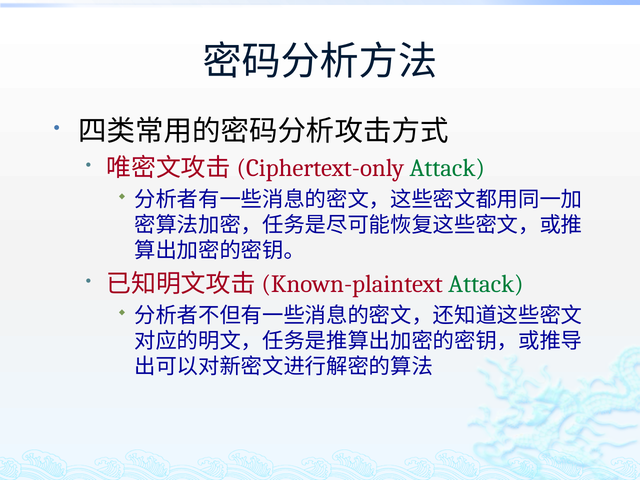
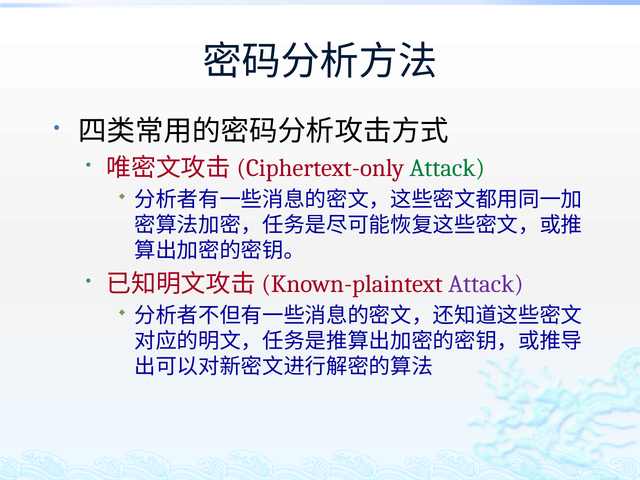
Attack colour: green -> purple (486, 284)
